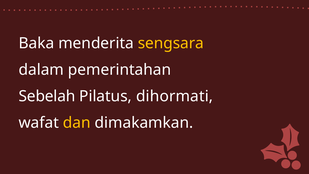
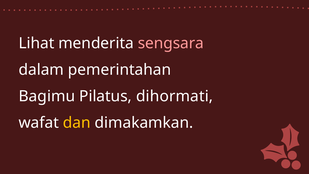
Baka: Baka -> Lihat (36, 43)
sengsara colour: yellow -> pink (171, 43)
Sebelah: Sebelah -> Bagimu (47, 96)
